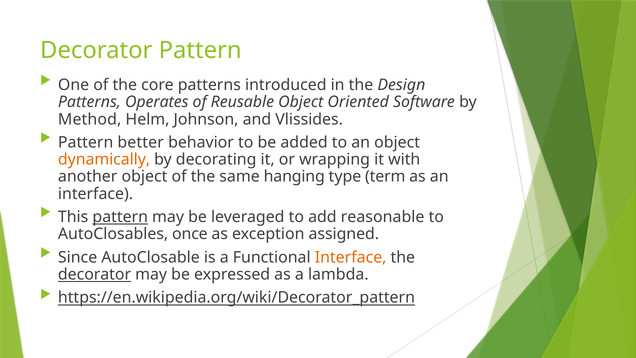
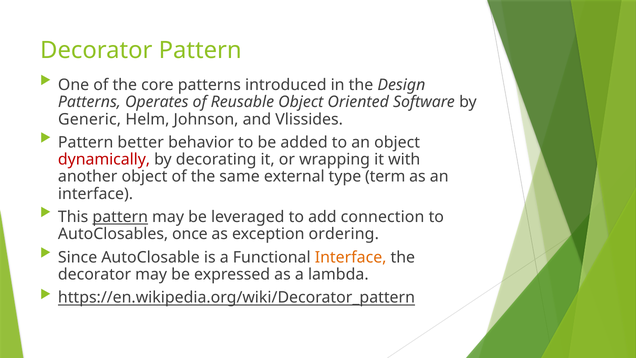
Method: Method -> Generic (90, 119)
dynamically colour: orange -> red (104, 159)
hanging: hanging -> external (294, 177)
reasonable: reasonable -> connection (383, 217)
assigned: assigned -> ordering (344, 234)
decorator underline: present -> none (95, 274)
